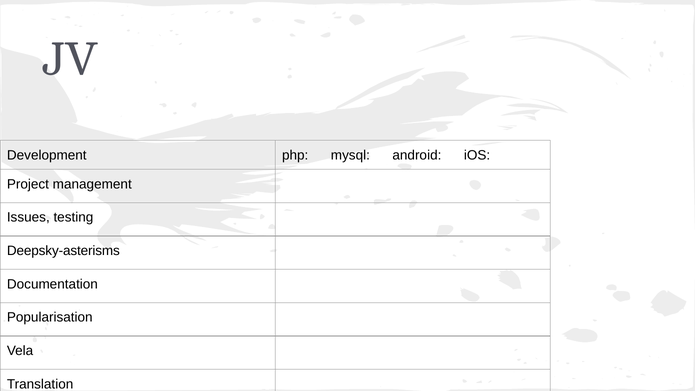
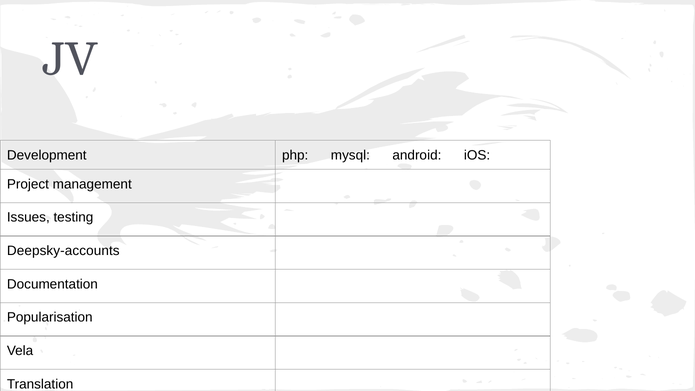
Deepsky-asterisms: Deepsky-asterisms -> Deepsky-accounts (63, 251)
